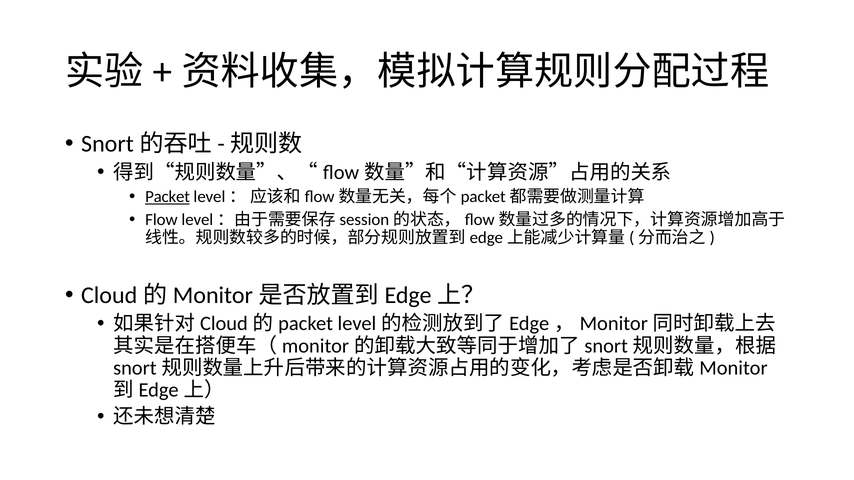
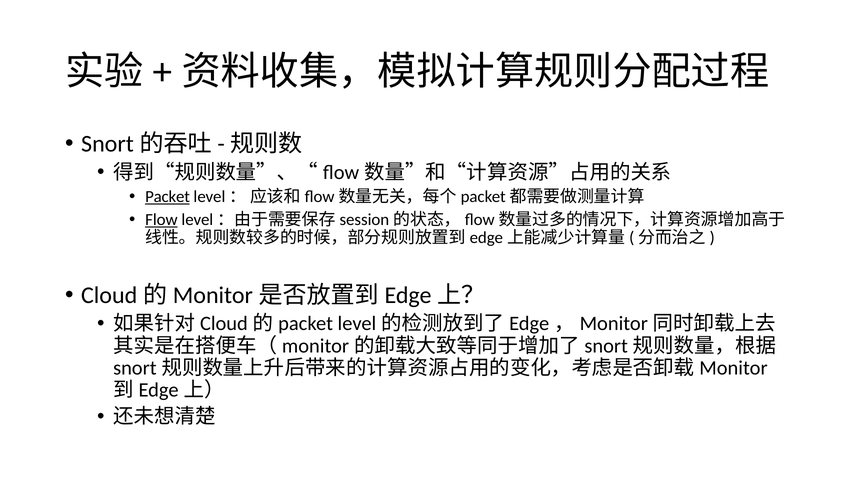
Flow underline: none -> present (161, 220)
